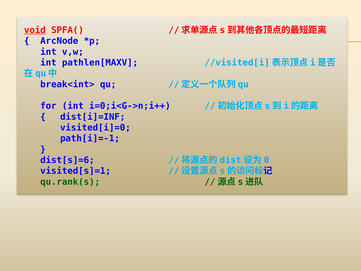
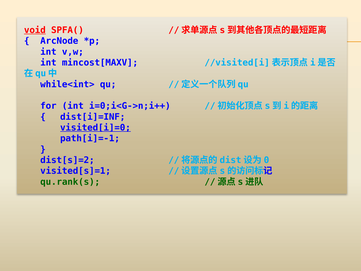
pathlen[MAXV: pathlen[MAXV -> mincost[MAXV (100, 63)
break<int>: break<int> -> while<int> (67, 84)
visited[i]=0 underline: none -> present (95, 128)
dist[s]=6: dist[s]=6 -> dist[s]=2 (67, 160)
